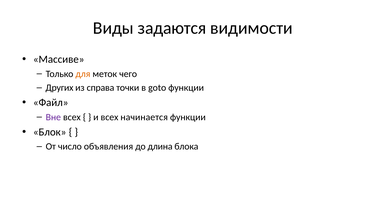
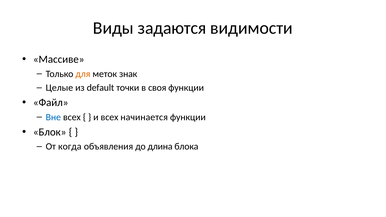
чего: чего -> знак (128, 74)
Других: Других -> Целые (59, 88)
справа: справа -> default (100, 88)
goto: goto -> своя (157, 88)
Вне colour: purple -> blue (53, 117)
число: число -> когда (70, 147)
